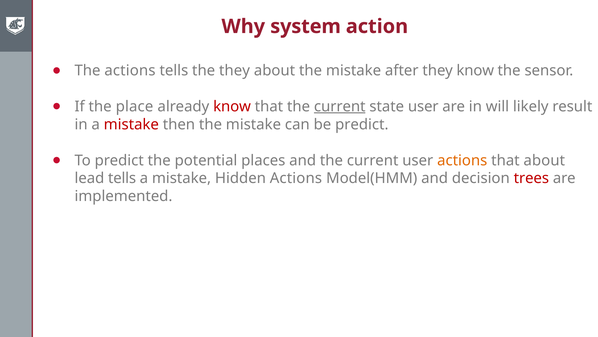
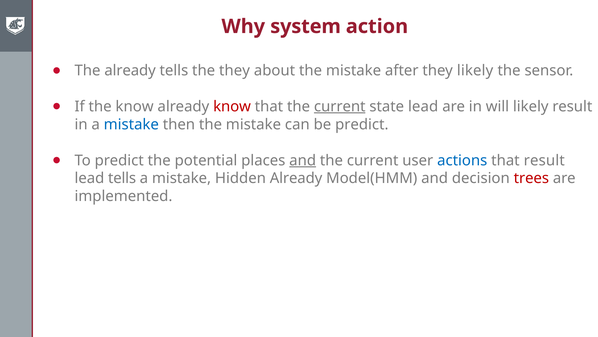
The actions: actions -> already (130, 70)
they know: know -> likely (475, 70)
the place: place -> know (135, 106)
state user: user -> lead (423, 106)
mistake colour: red -> blue (131, 124)
and underline: none -> present (303, 160)
actions colour: orange -> blue (462, 160)
that about: about -> result (544, 160)
Hidden Actions: Actions -> Already (296, 178)
